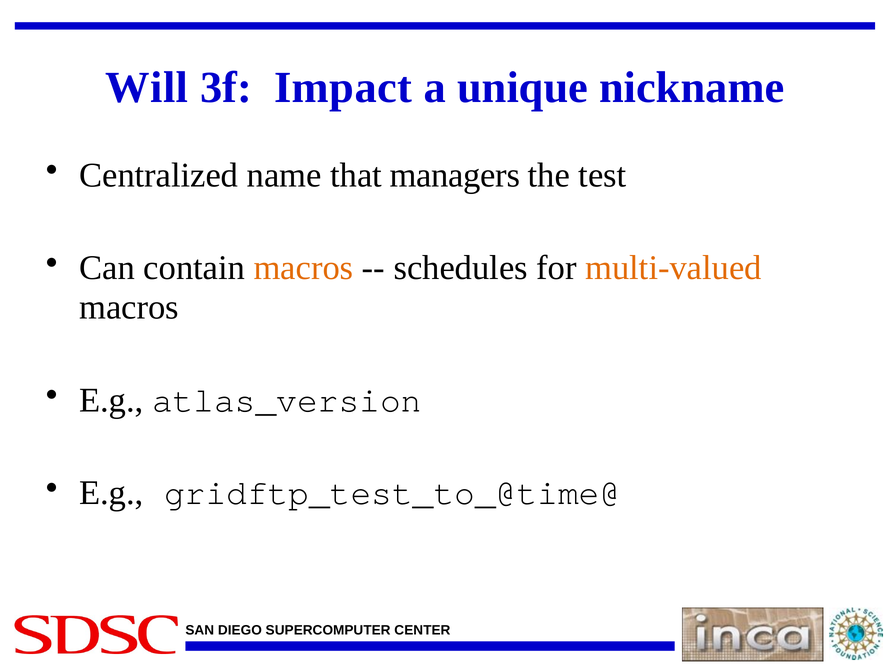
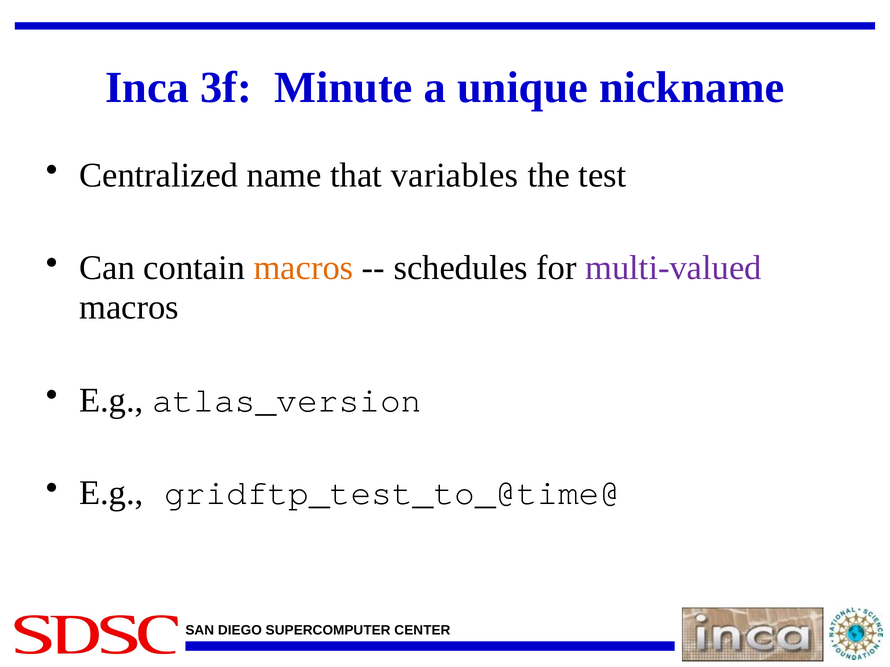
Will: Will -> Inca (147, 87)
Impact: Impact -> Minute (343, 87)
managers: managers -> variables (455, 175)
multi-valued colour: orange -> purple (673, 268)
